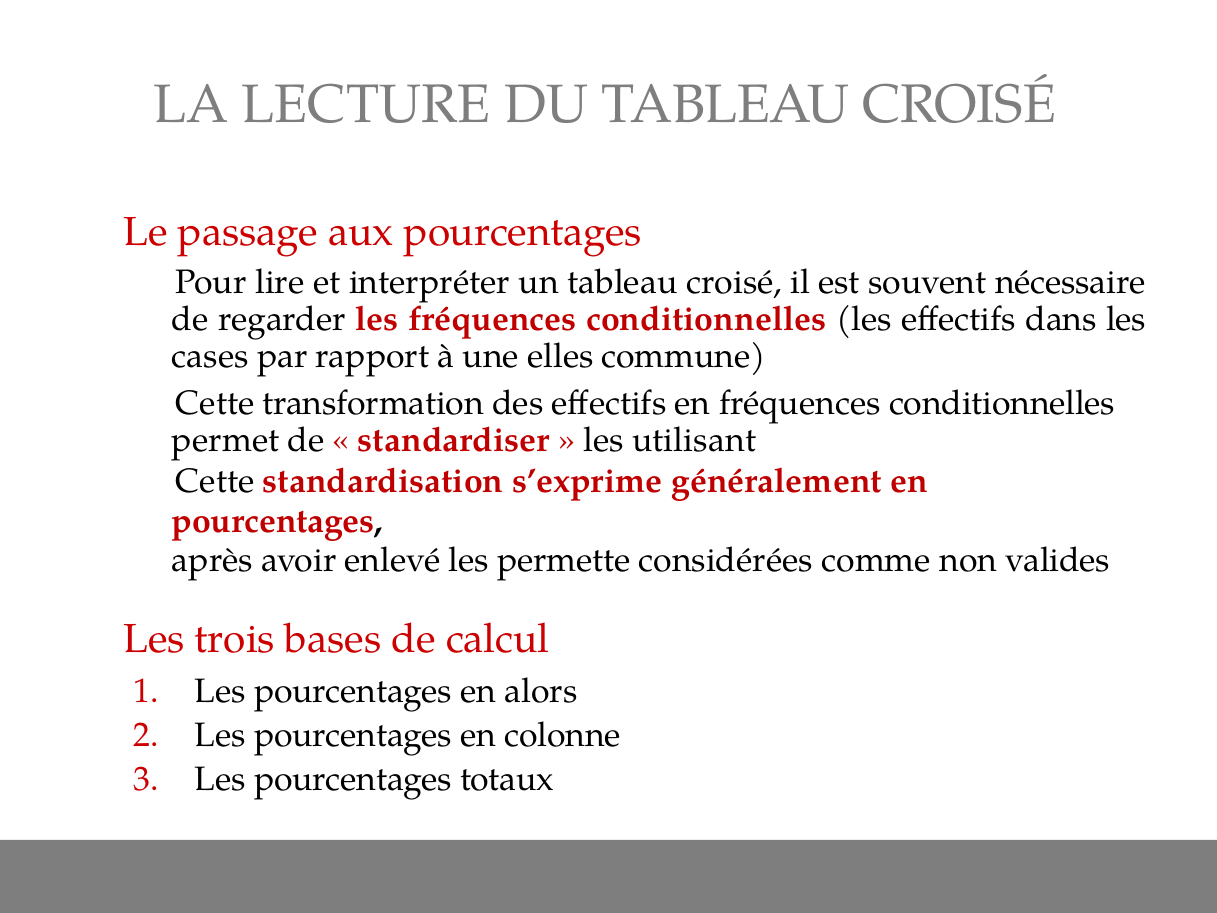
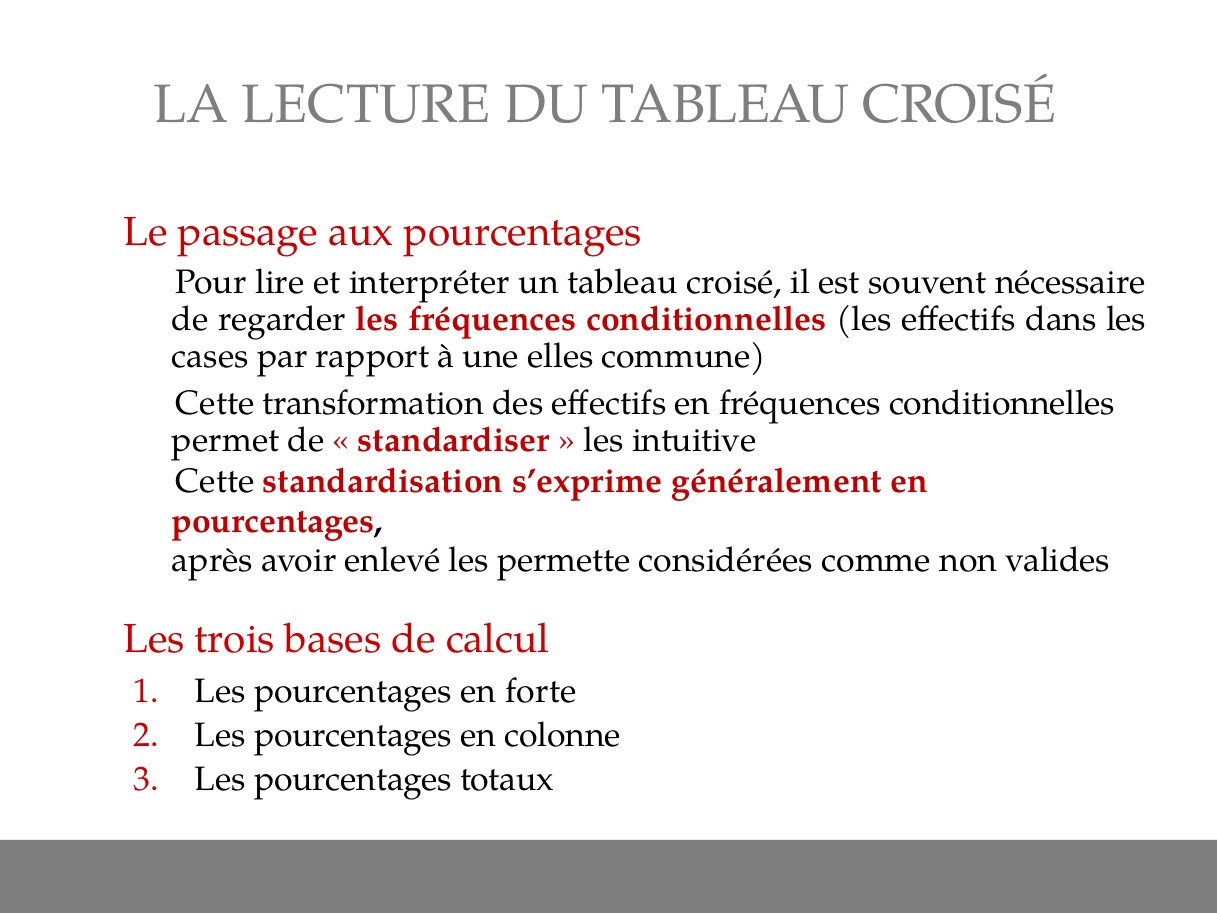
utilisant: utilisant -> intuitive (694, 440)
alors: alors -> forte (541, 691)
